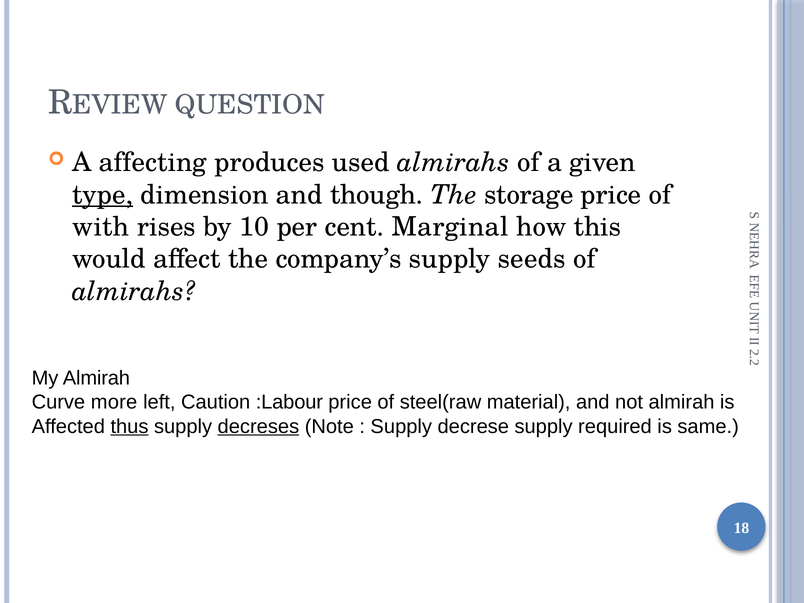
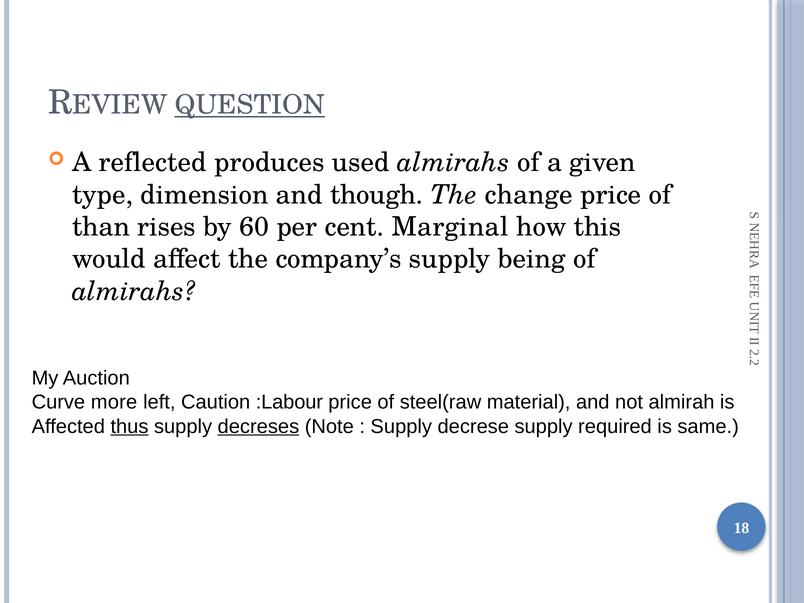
QUESTION underline: none -> present (250, 105)
affecting: affecting -> reflected (153, 163)
type underline: present -> none (103, 195)
storage: storage -> change (529, 195)
with: with -> than (101, 227)
10: 10 -> 60 (254, 227)
seeds: seeds -> being (532, 259)
My Almirah: Almirah -> Auction (96, 378)
